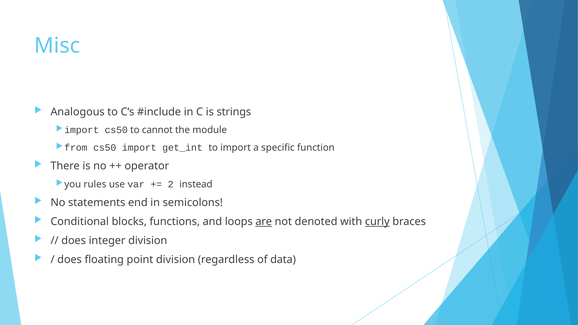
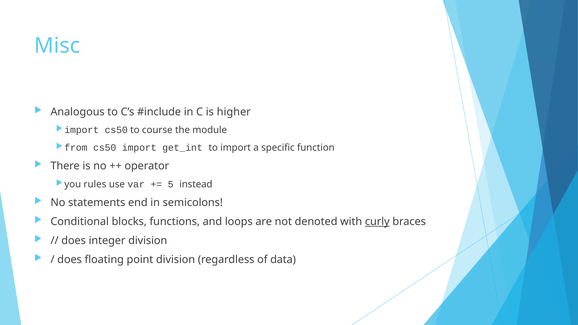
strings: strings -> higher (234, 112)
cannot: cannot -> course (157, 130)
2: 2 -> 5 (171, 184)
are underline: present -> none (264, 222)
